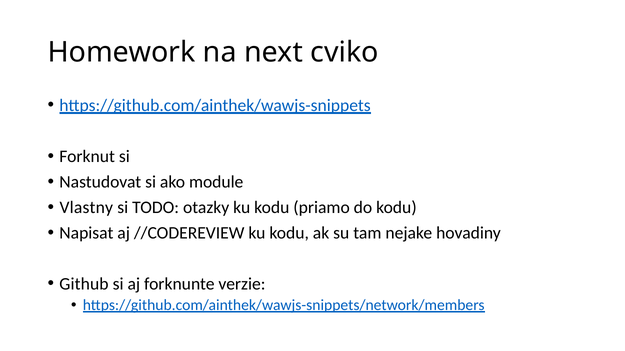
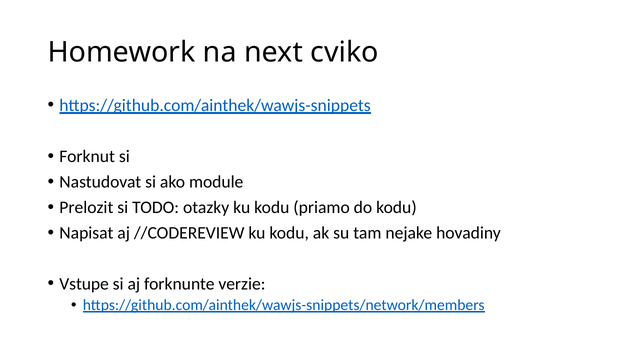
Vlastny: Vlastny -> Prelozit (86, 208)
Github: Github -> Vstupe (84, 284)
